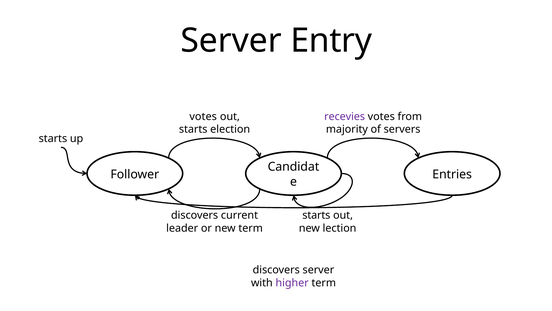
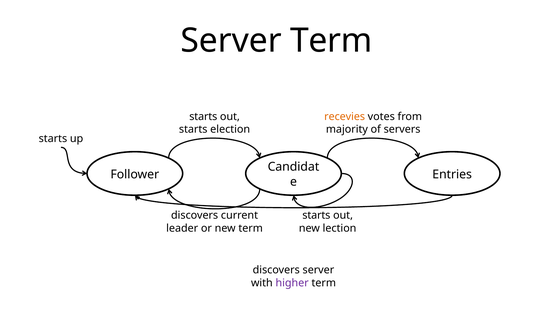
Server Entry: Entry -> Term (331, 41)
votes: votes -> starts (203, 116)
recevies colour: purple -> orange (345, 116)
